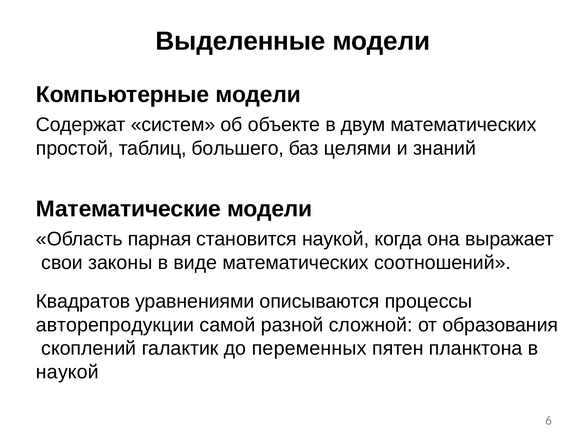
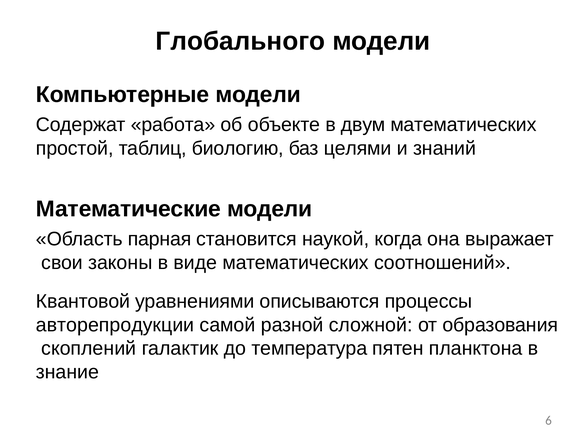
Выделенные: Выделенные -> Глобального (240, 41)
систем: систем -> работа (173, 125)
большего: большего -> биологию (238, 148)
Квадратов: Квадратов -> Квантовой (83, 301)
переменных: переменных -> температура (309, 348)
наукой: наукой -> знание (67, 371)
